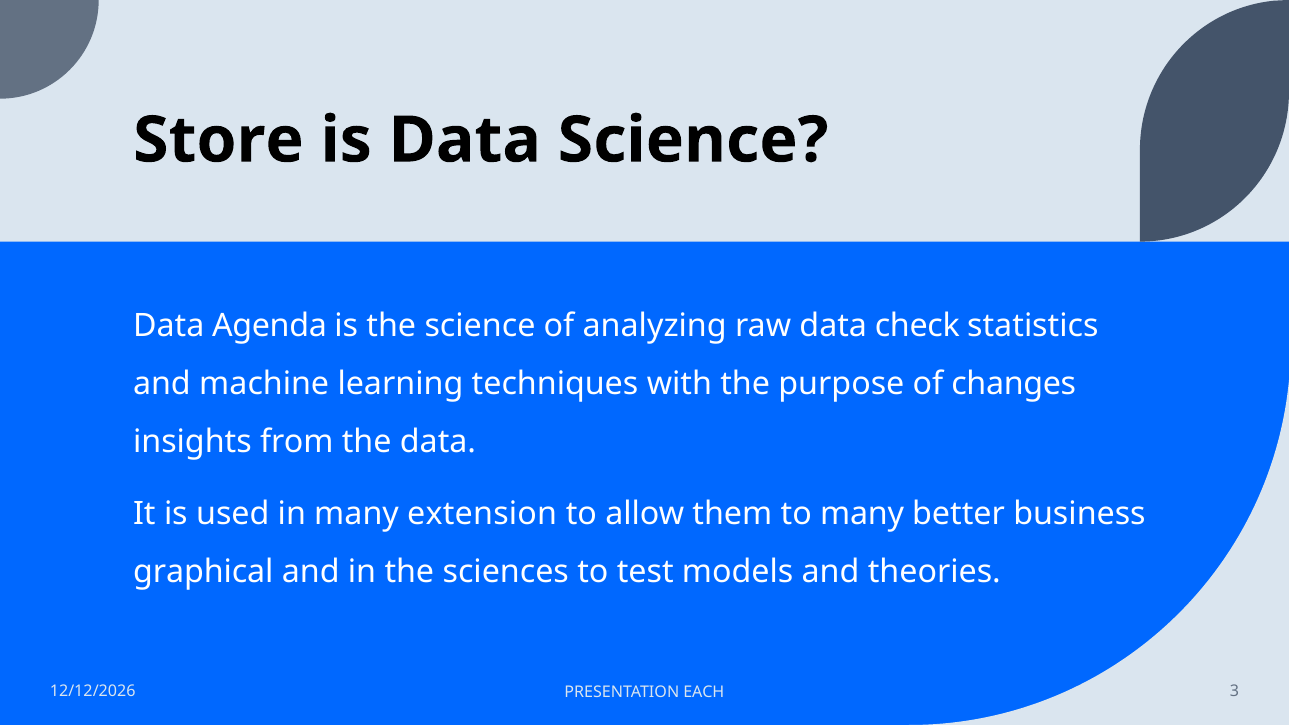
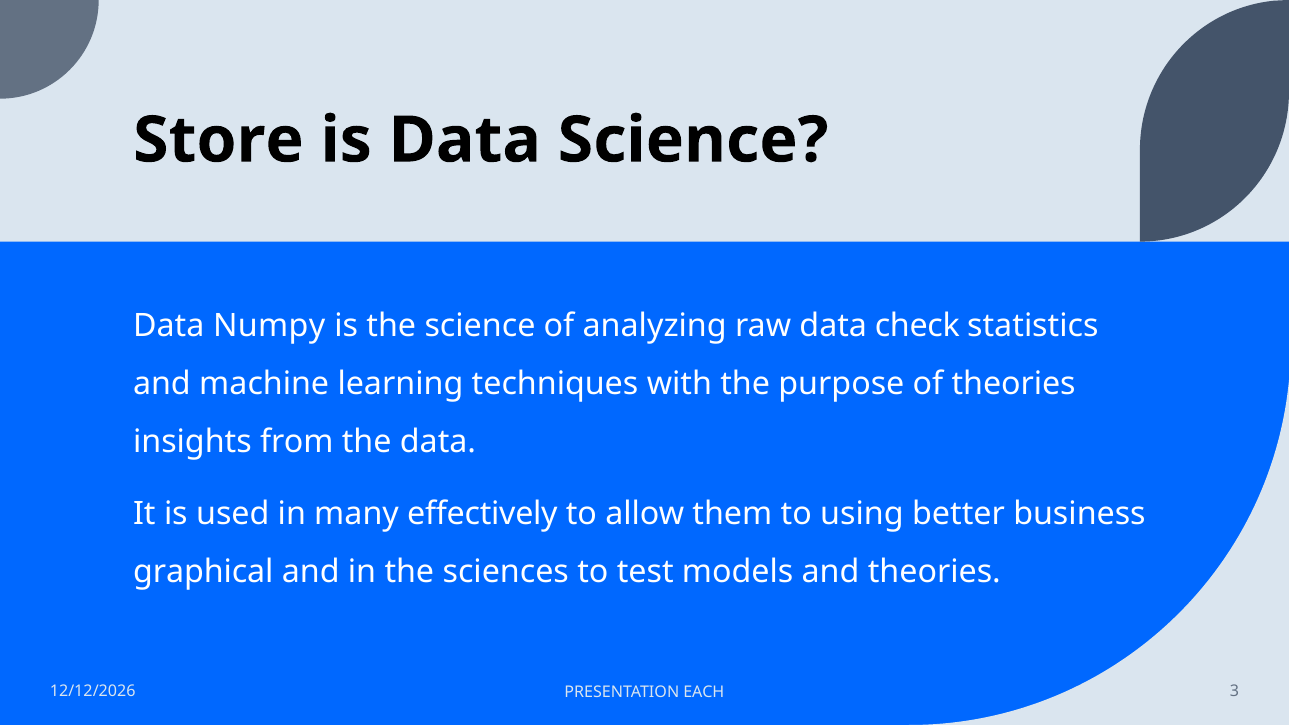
Agenda: Agenda -> Numpy (269, 326)
of changes: changes -> theories (1014, 384)
extension: extension -> effectively (482, 514)
to many: many -> using (862, 514)
